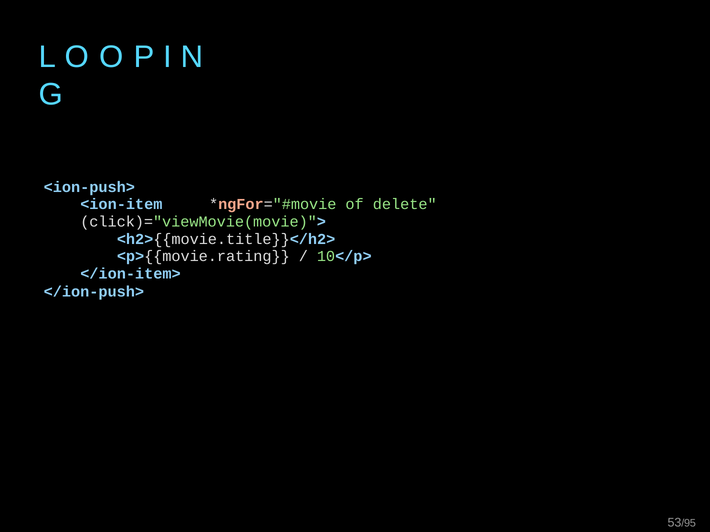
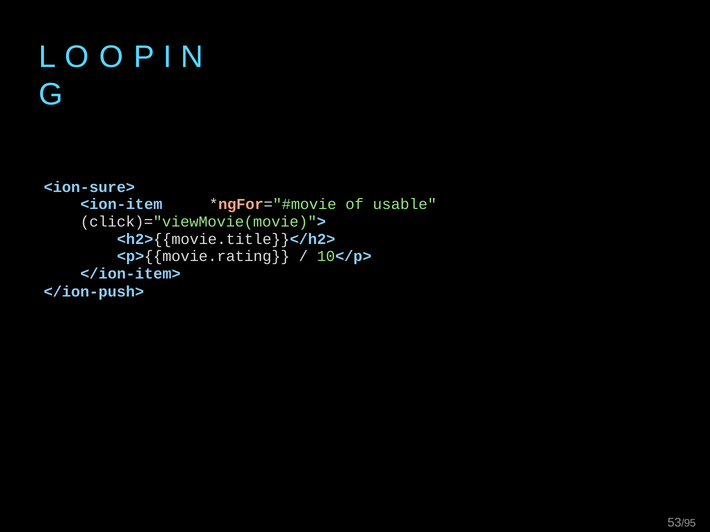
<ion-push>: <ion-push> -> <ion-sure> (89, 187)
delete: delete -> usable (405, 205)
